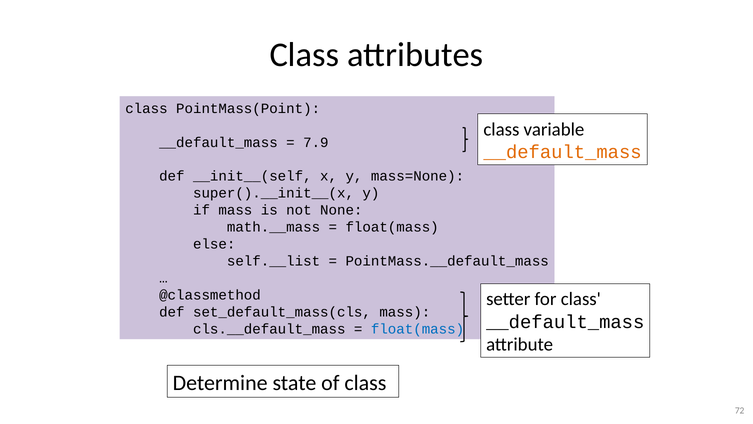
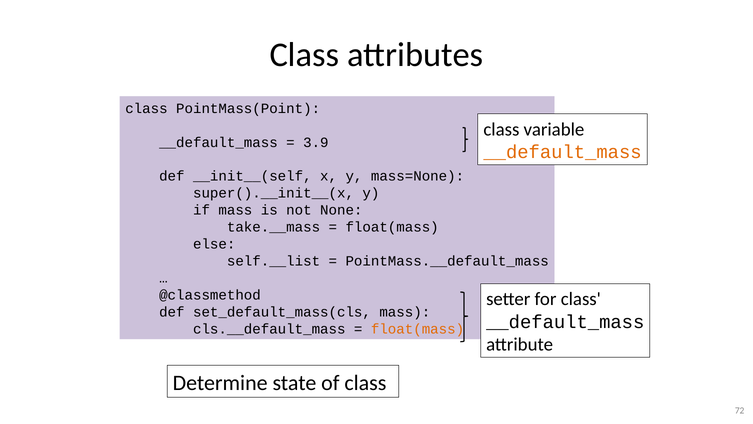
7.9: 7.9 -> 3.9 (316, 142)
math.__mass: math.__mass -> take.__mass (274, 227)
float(mass colour: blue -> orange (418, 329)
